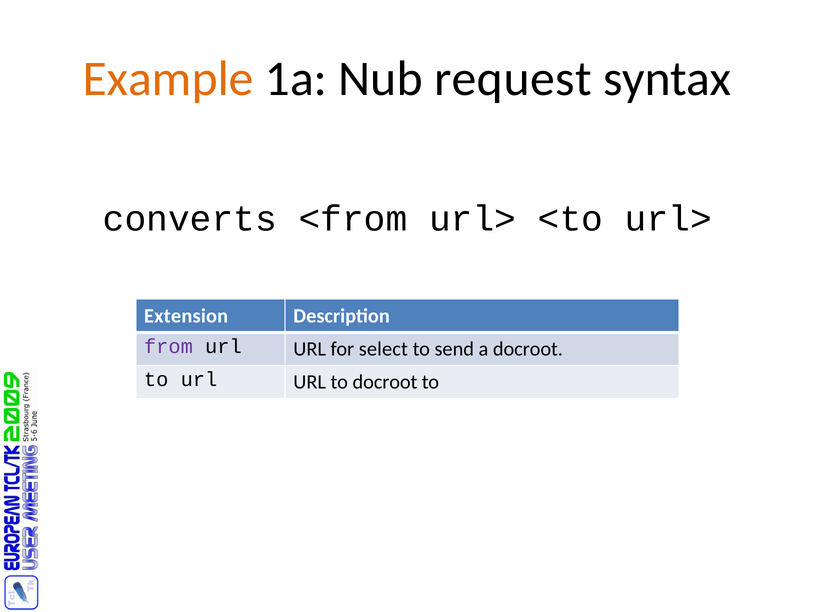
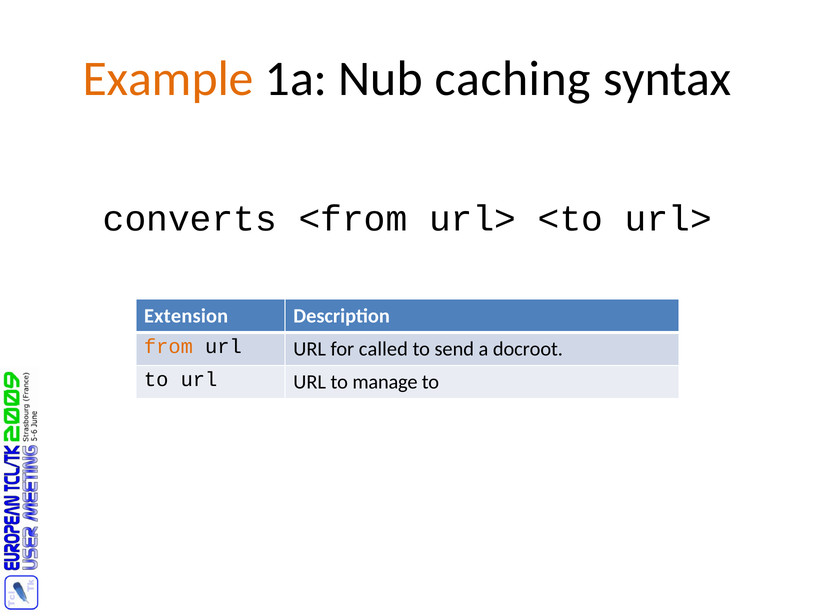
request: request -> caching (513, 79)
from colour: purple -> orange (168, 346)
select: select -> called (383, 349)
to docroot: docroot -> manage (385, 382)
